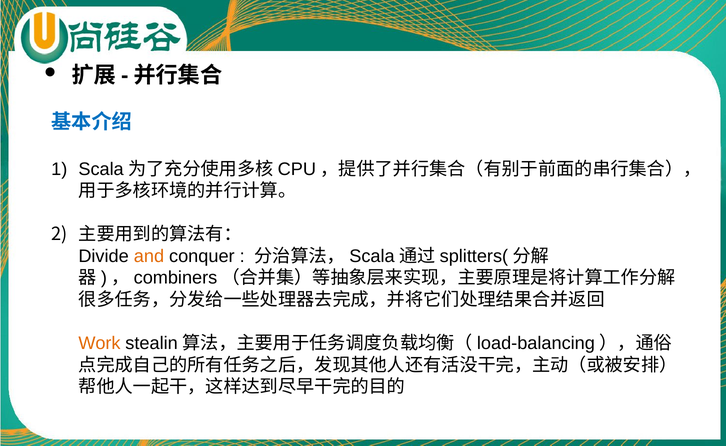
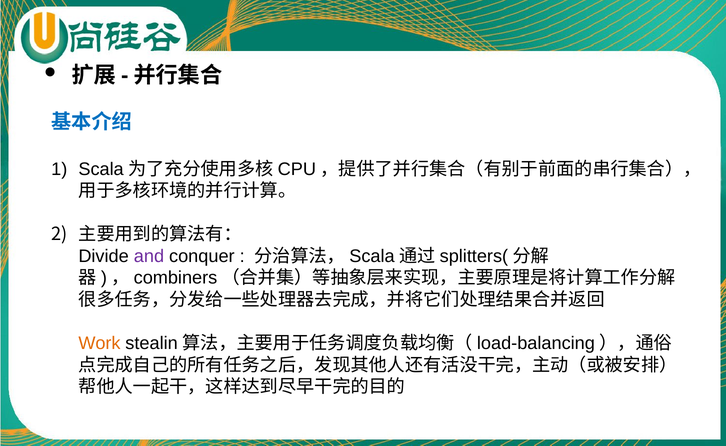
and colour: orange -> purple (149, 256)
